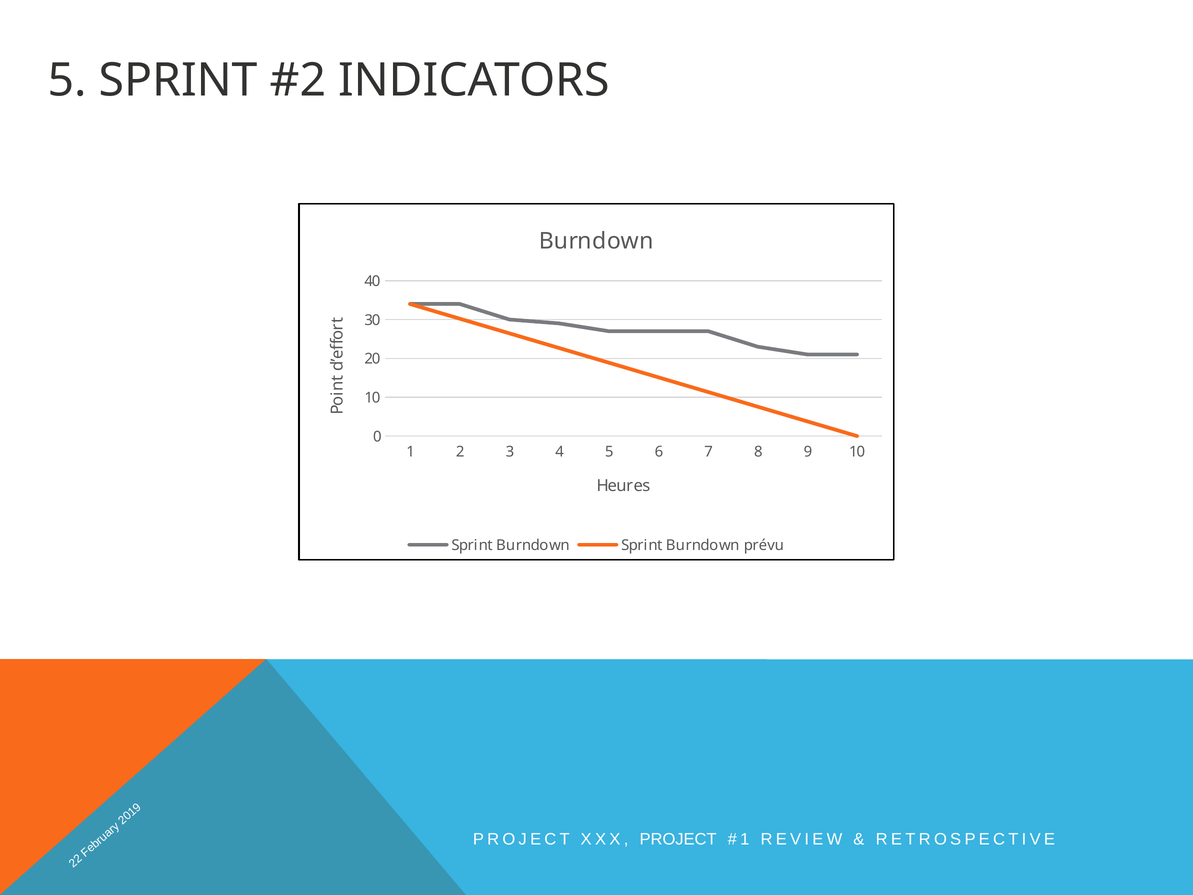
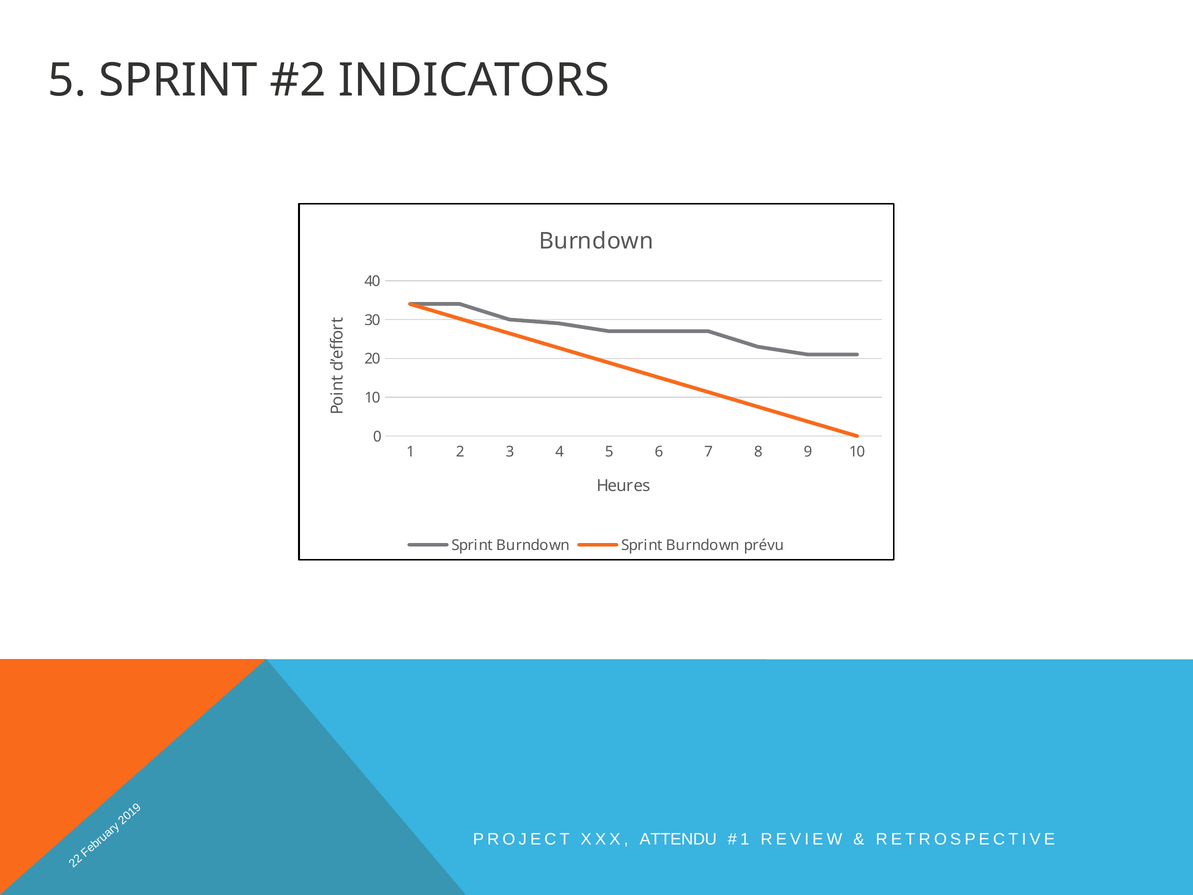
XXX PROJECT: PROJECT -> ATTENDU (678, 839)
